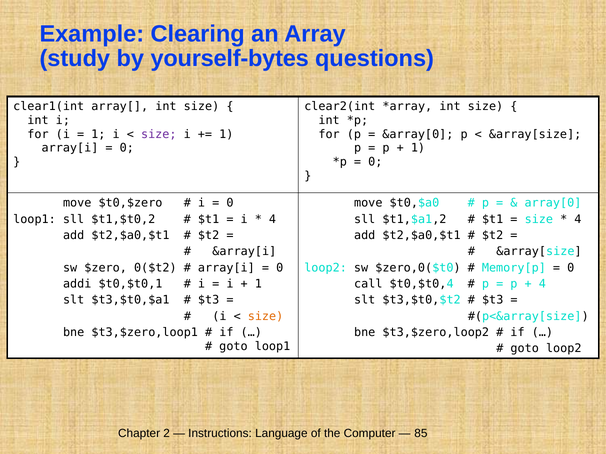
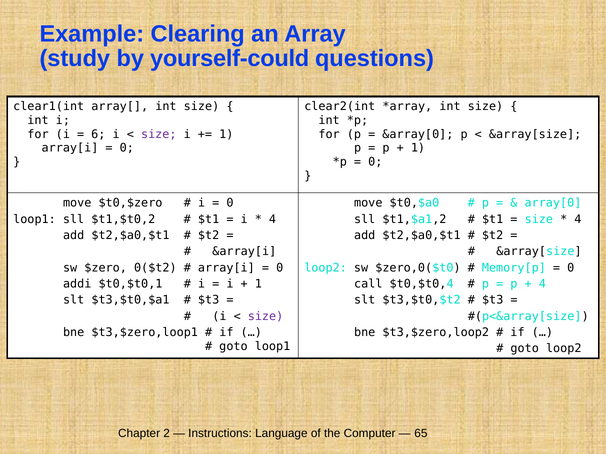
yourself-bytes: yourself-bytes -> yourself-could (230, 58)
1: 1 -> 6 (98, 134)
size colour: orange -> purple (266, 317)
85: 85 -> 65 (421, 434)
